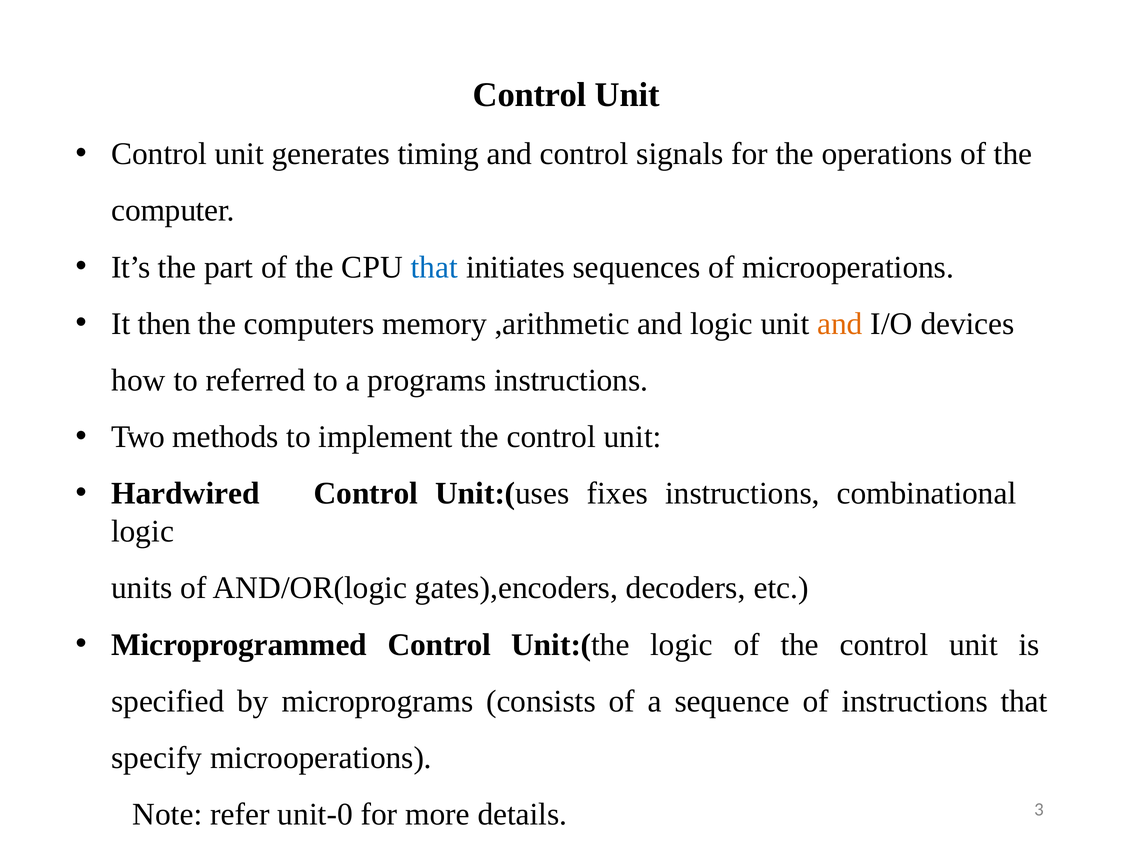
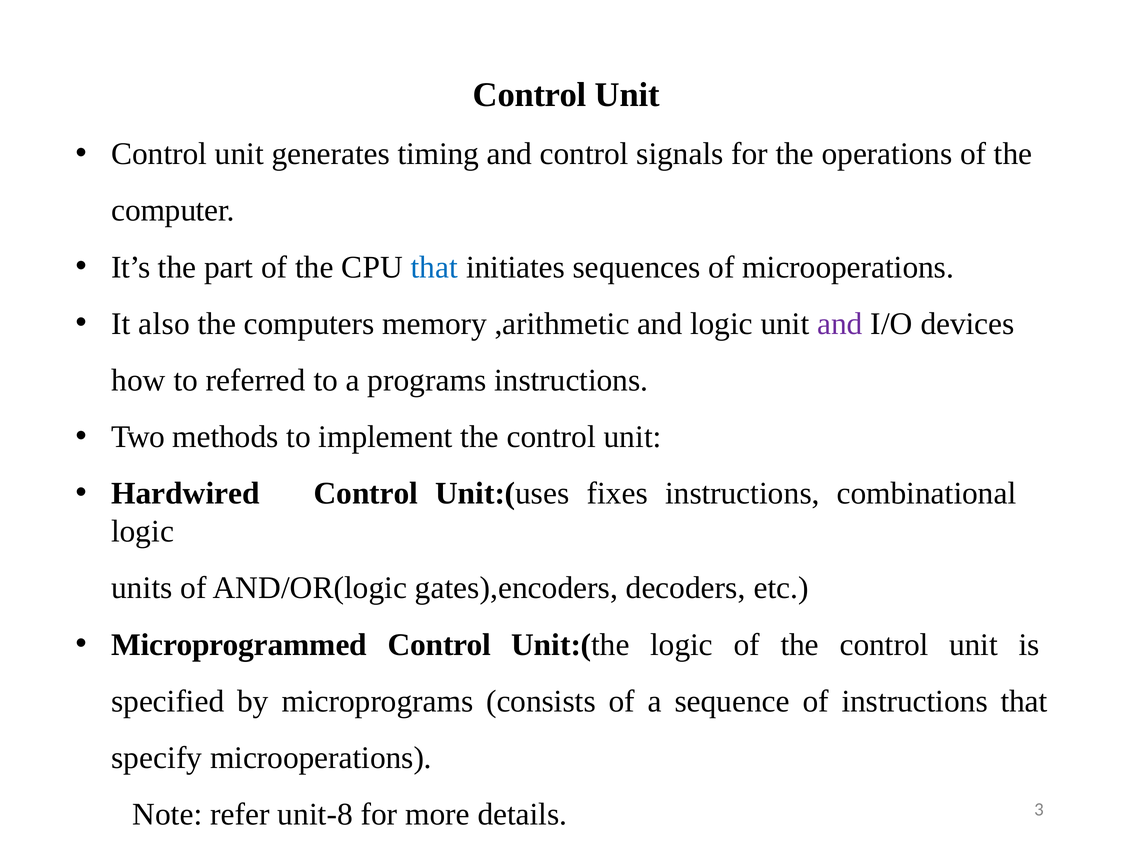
then: then -> also (164, 324)
and colour: orange -> purple (840, 324)
unit-0: unit-0 -> unit-8 (315, 815)
